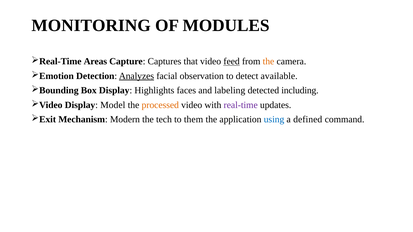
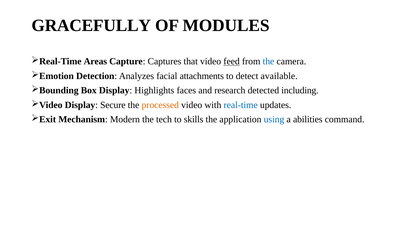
MONITORING: MONITORING -> GRACEFULLY (91, 26)
the colour: orange -> blue (268, 62)
Analyzes underline: present -> none (137, 76)
observation: observation -> attachments (202, 76)
labeling: labeling -> research (230, 91)
Model: Model -> Secure (113, 105)
real-time colour: purple -> blue (241, 105)
them: them -> skills (194, 120)
defined: defined -> abilities (308, 120)
